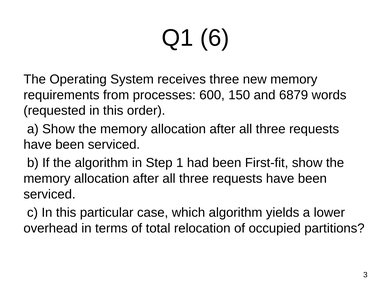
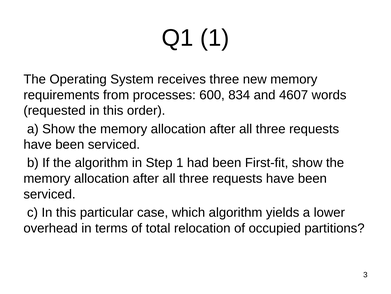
Q1 6: 6 -> 1 (215, 38)
150: 150 -> 834 (239, 95)
6879: 6879 -> 4607 (294, 95)
